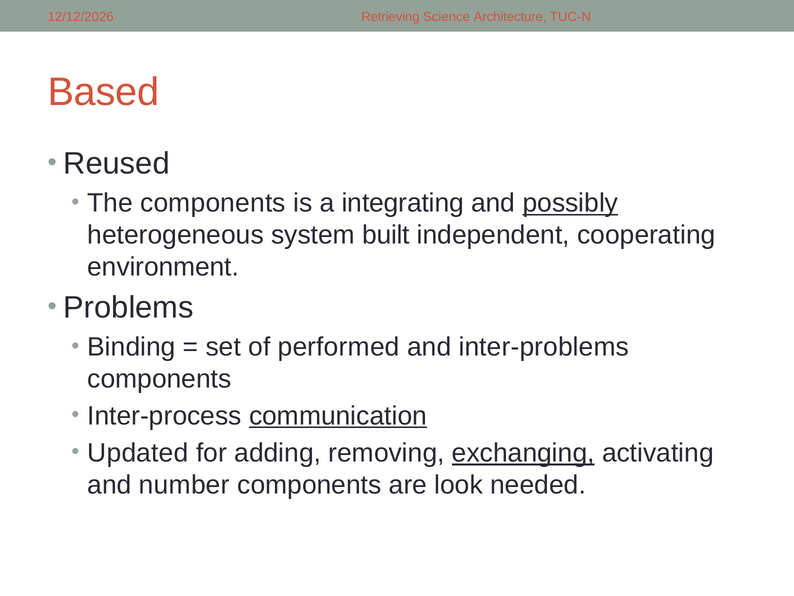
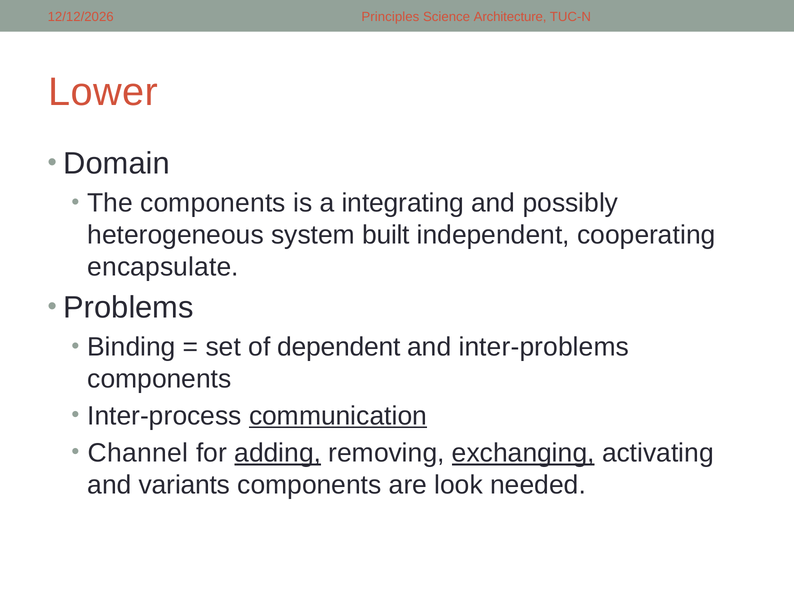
Retrieving: Retrieving -> Principles (390, 17)
Based: Based -> Lower (103, 92)
Reused: Reused -> Domain (117, 164)
possibly underline: present -> none (570, 203)
environment: environment -> encapsulate (163, 267)
performed: performed -> dependent (339, 347)
Updated: Updated -> Channel (138, 453)
adding underline: none -> present (278, 453)
number: number -> variants (185, 484)
